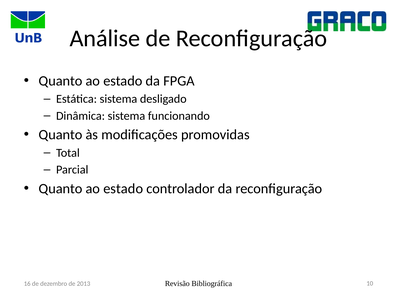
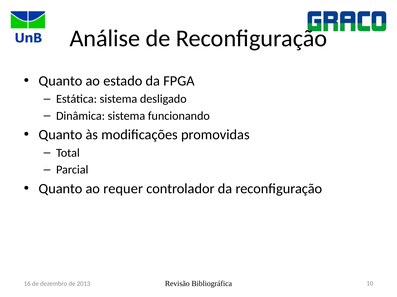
estado: estado -> requer (123, 189)
